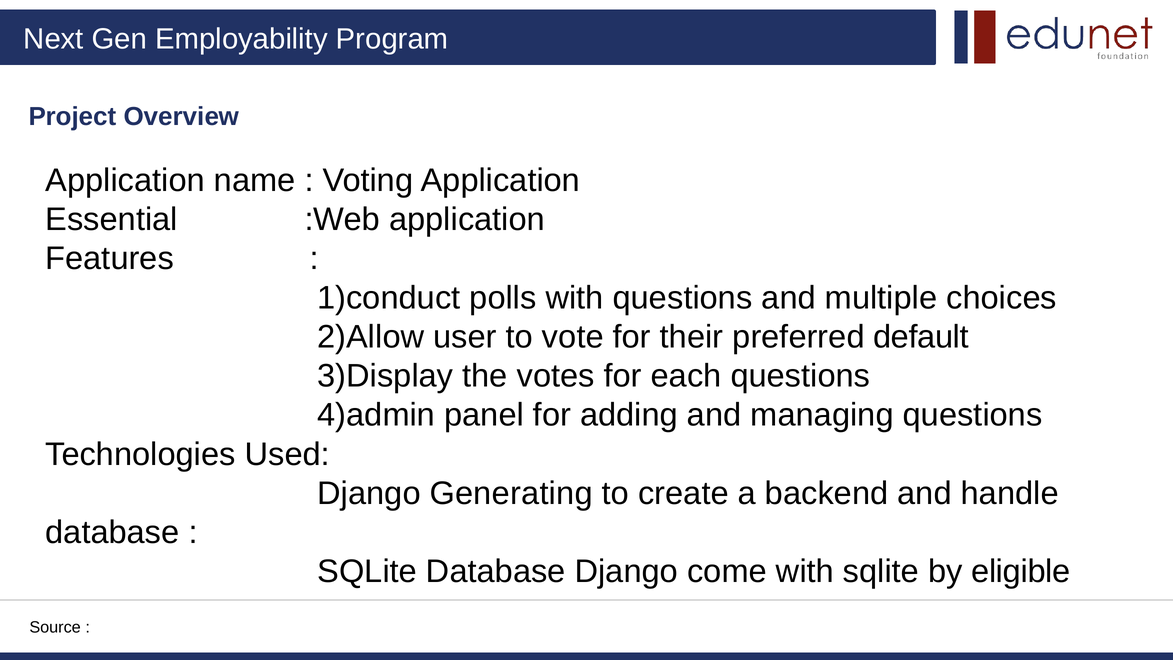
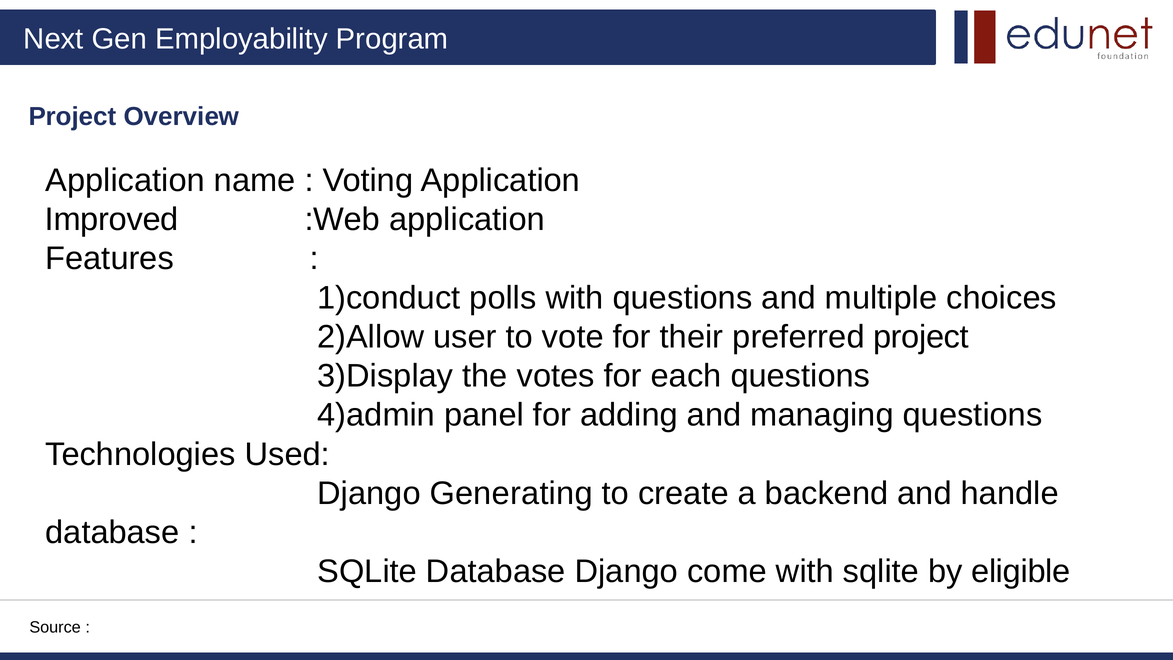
Essential: Essential -> Improved (112, 220)
preferred default: default -> project (921, 337)
